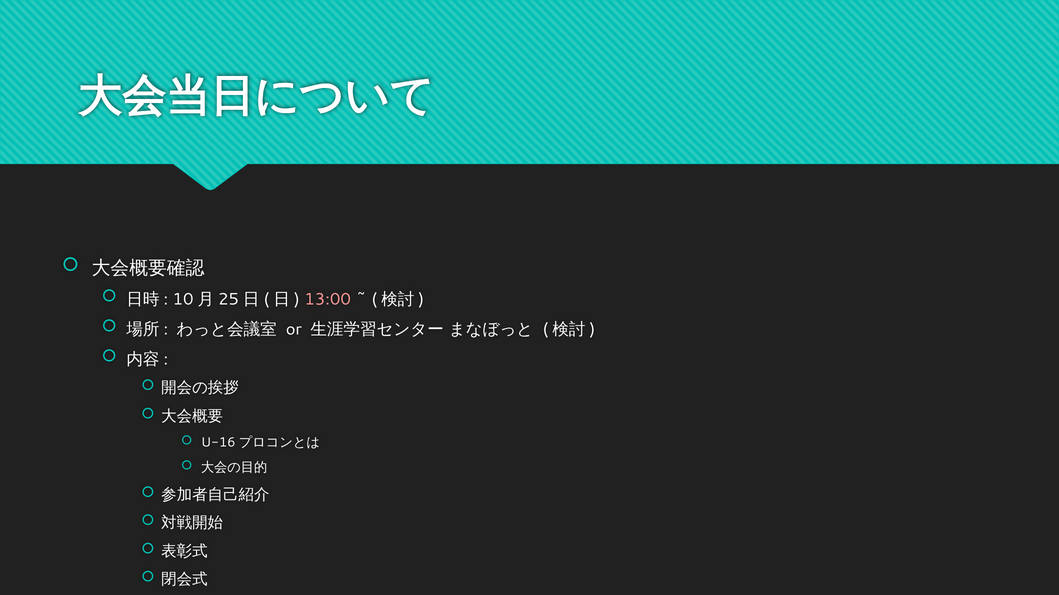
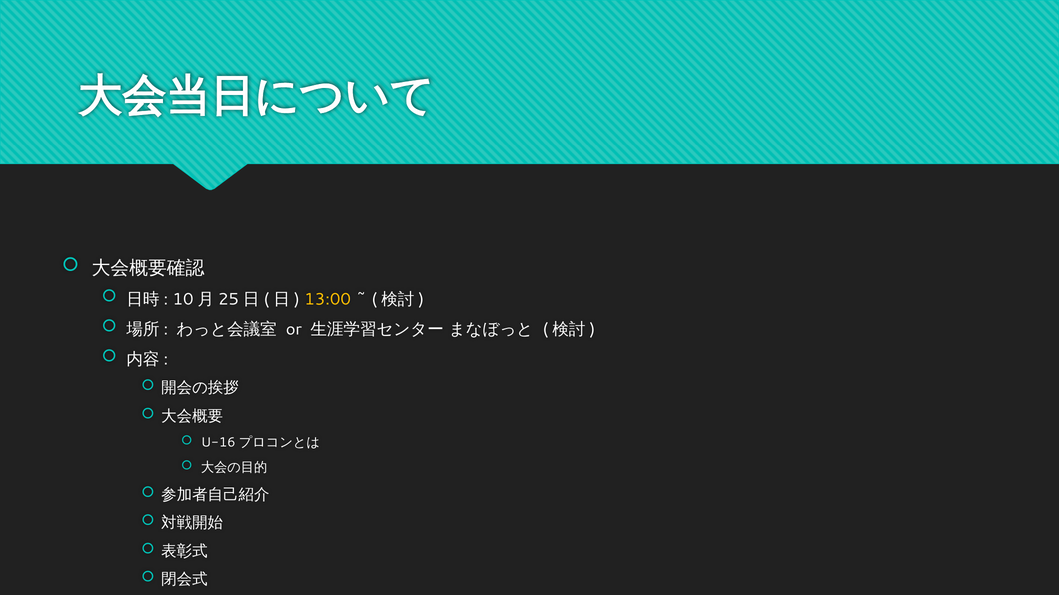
13:00 colour: pink -> yellow (328, 299)
